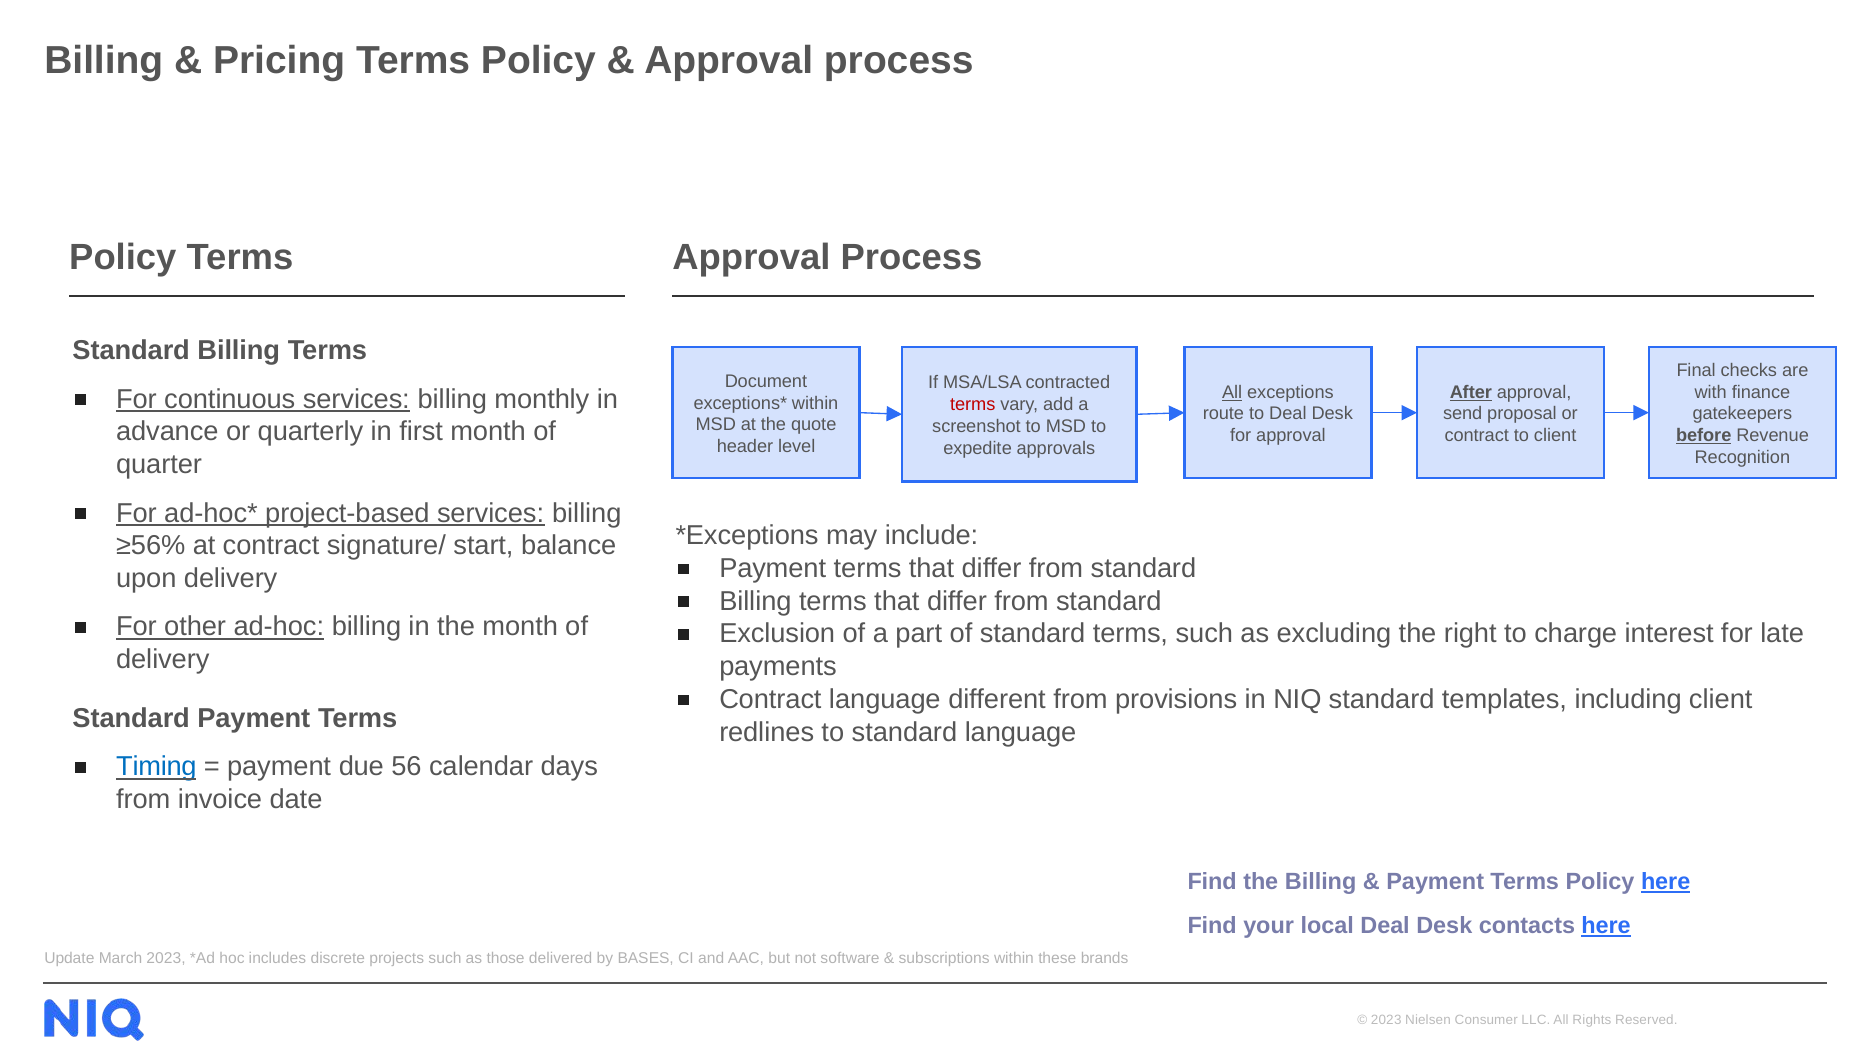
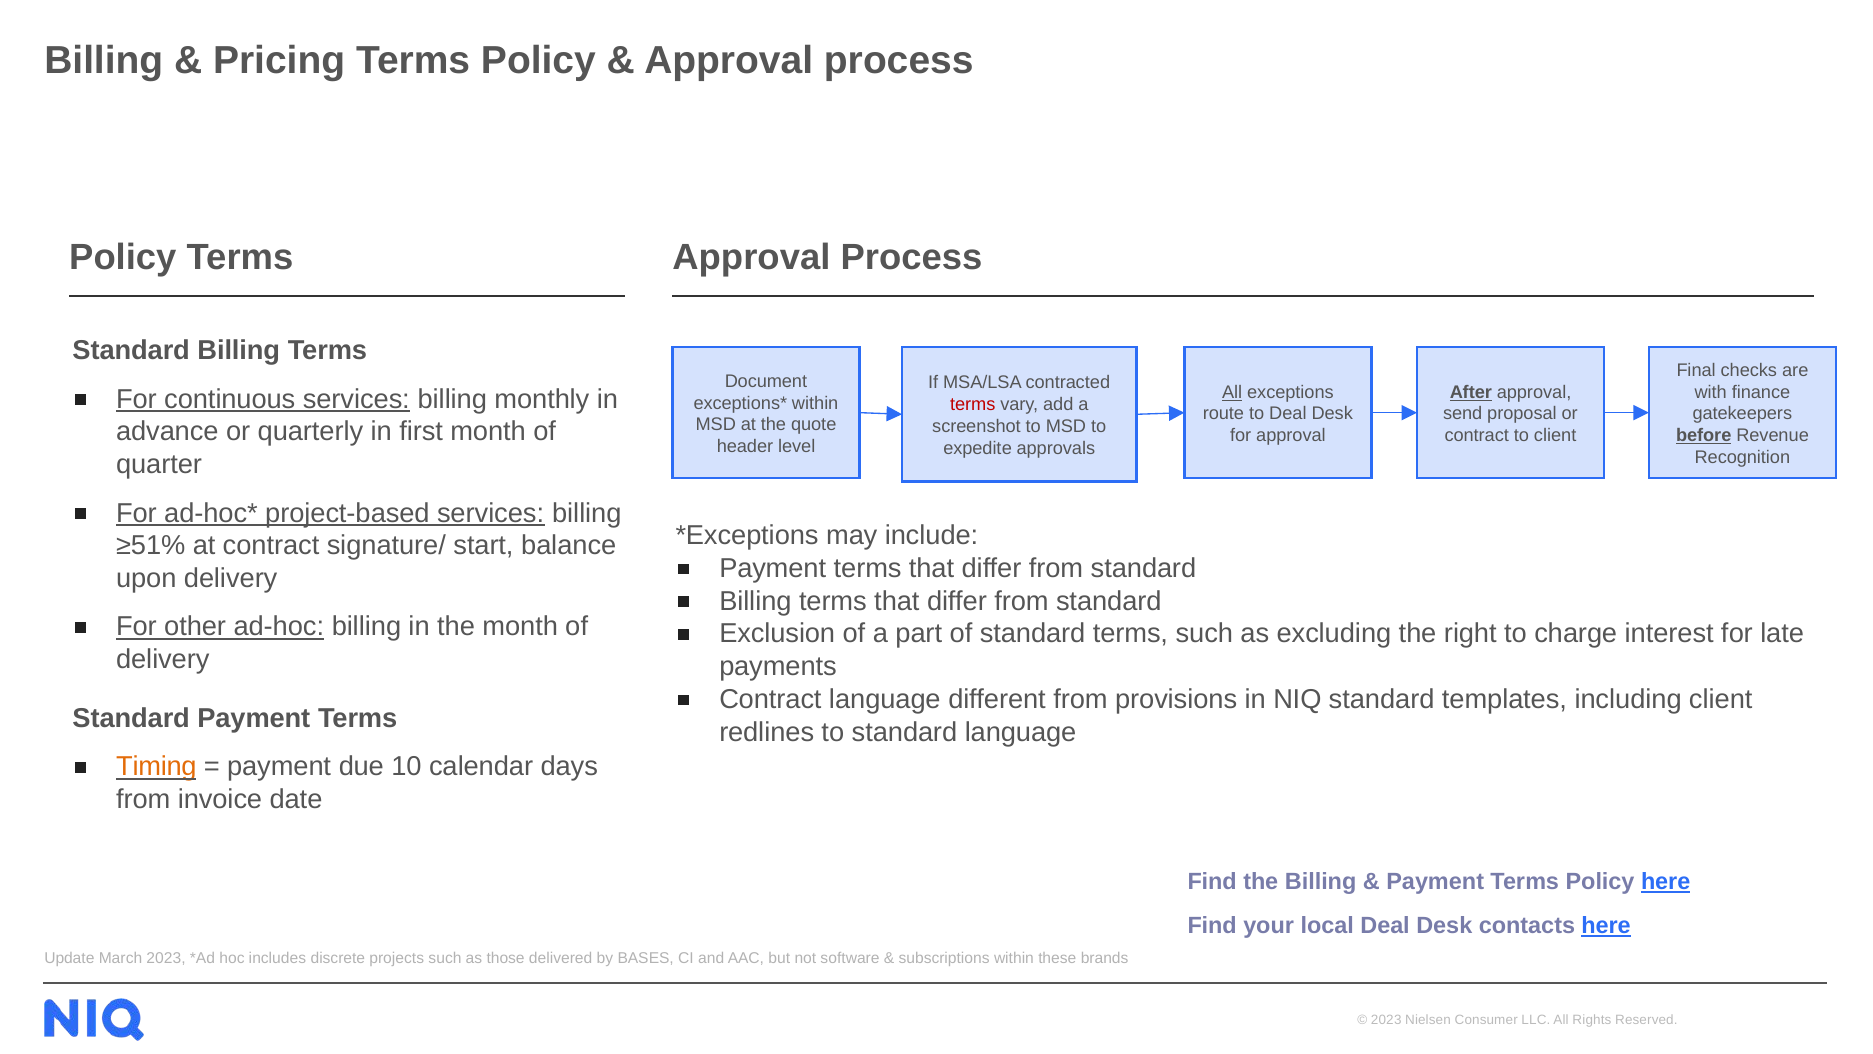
≥56%: ≥56% -> ≥51% (151, 546)
Timing colour: blue -> orange (156, 767)
56: 56 -> 10 (407, 767)
